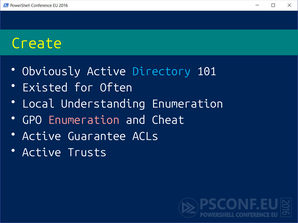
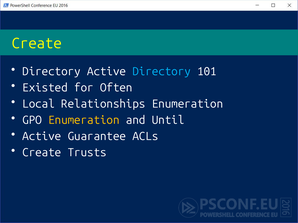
Obviously: Obviously -> Directory (52, 72)
Understanding: Understanding -> Relationships (103, 104)
Enumeration colour: pink -> yellow (84, 120)
Cheat: Cheat -> Until (168, 120)
Active: Active -> Create (42, 153)
